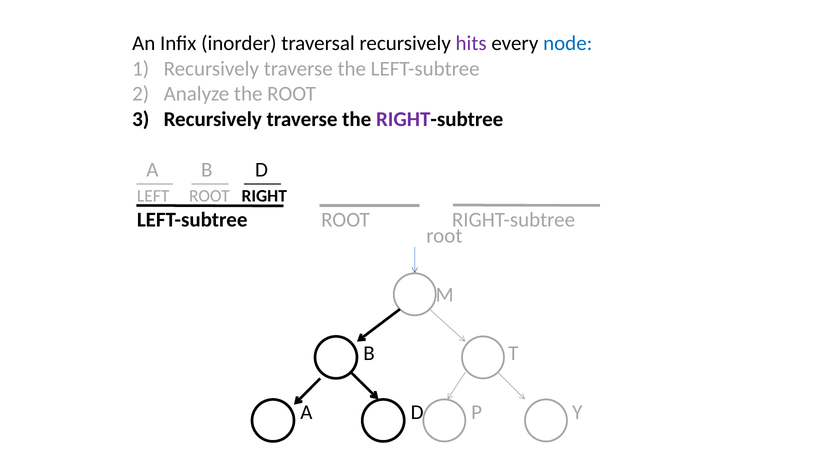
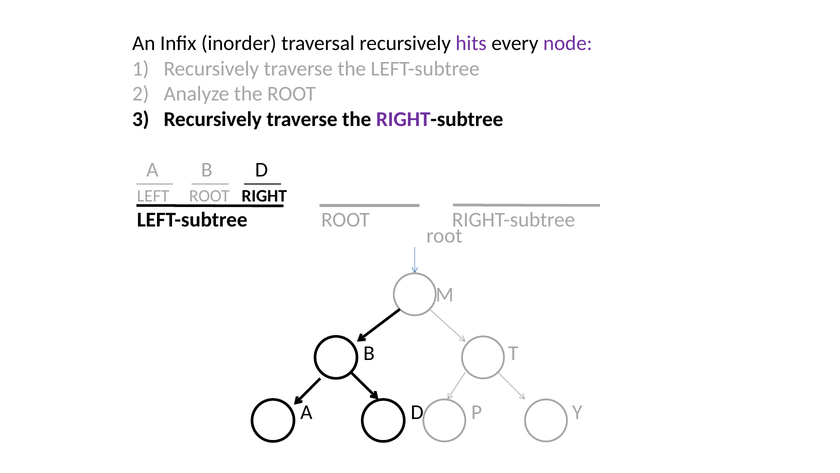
node colour: blue -> purple (568, 43)
